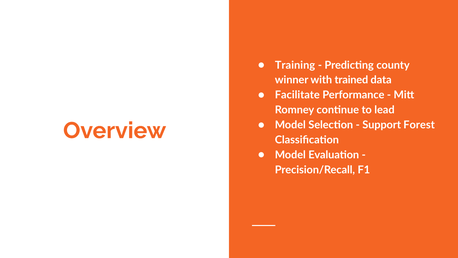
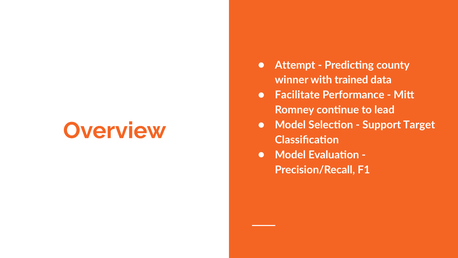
Training: Training -> Attempt (295, 65)
Forest: Forest -> Target (419, 125)
